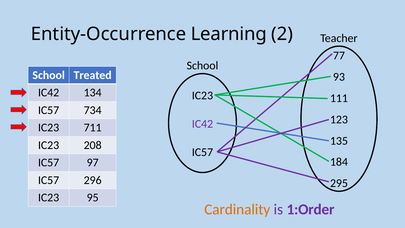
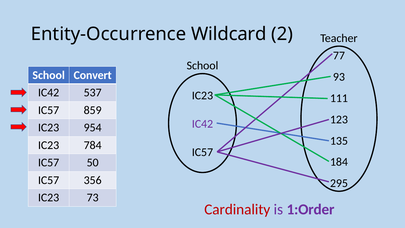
Learning: Learning -> Wildcard (229, 34)
Treated: Treated -> Convert (93, 75)
134: 134 -> 537 (93, 93)
734: 734 -> 859 (93, 110)
711: 711 -> 954 (93, 128)
208: 208 -> 784 (93, 145)
97: 97 -> 50 (93, 163)
296: 296 -> 356 (93, 180)
95: 95 -> 73 (93, 198)
Cardinality colour: orange -> red (237, 209)
